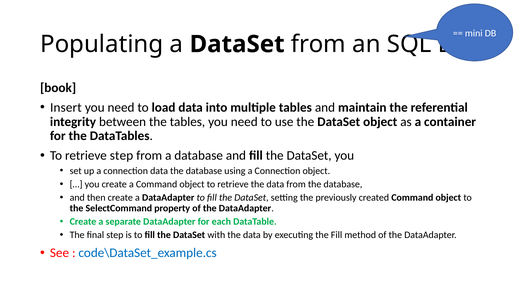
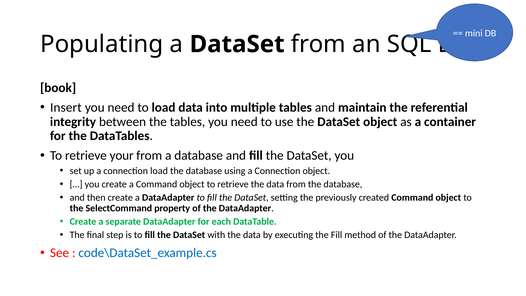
retrieve step: step -> your (122, 156)
connection data: data -> load (159, 171)
